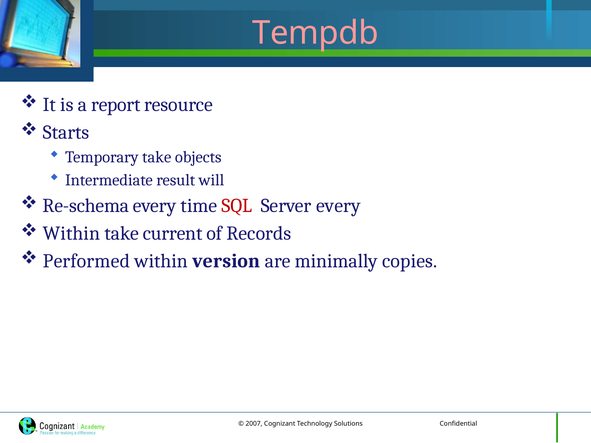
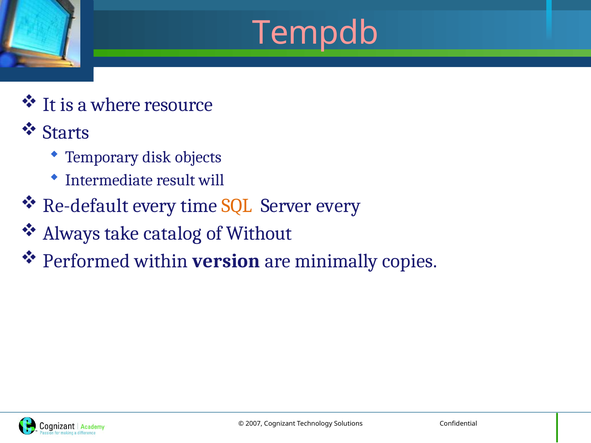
report: report -> where (116, 105)
Temporary take: take -> disk (157, 157)
Re-schema: Re-schema -> Re-default (86, 206)
SQL colour: red -> orange (237, 206)
Within: Within -> Always (72, 234)
current: current -> catalog (172, 234)
Records: Records -> Without (259, 234)
